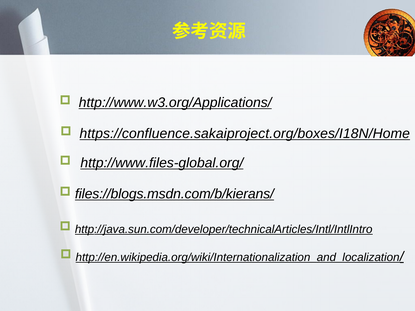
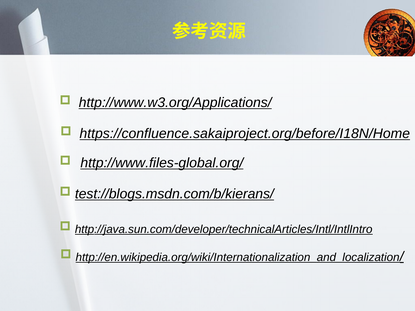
https://confluence.sakaiproject.org/boxes/I18N/Home: https://confluence.sakaiproject.org/boxes/I18N/Home -> https://confluence.sakaiproject.org/before/I18N/Home (245, 134)
files://blogs.msdn.com/b/kierans/: files://blogs.msdn.com/b/kierans/ -> test://blogs.msdn.com/b/kierans/ (174, 194)
